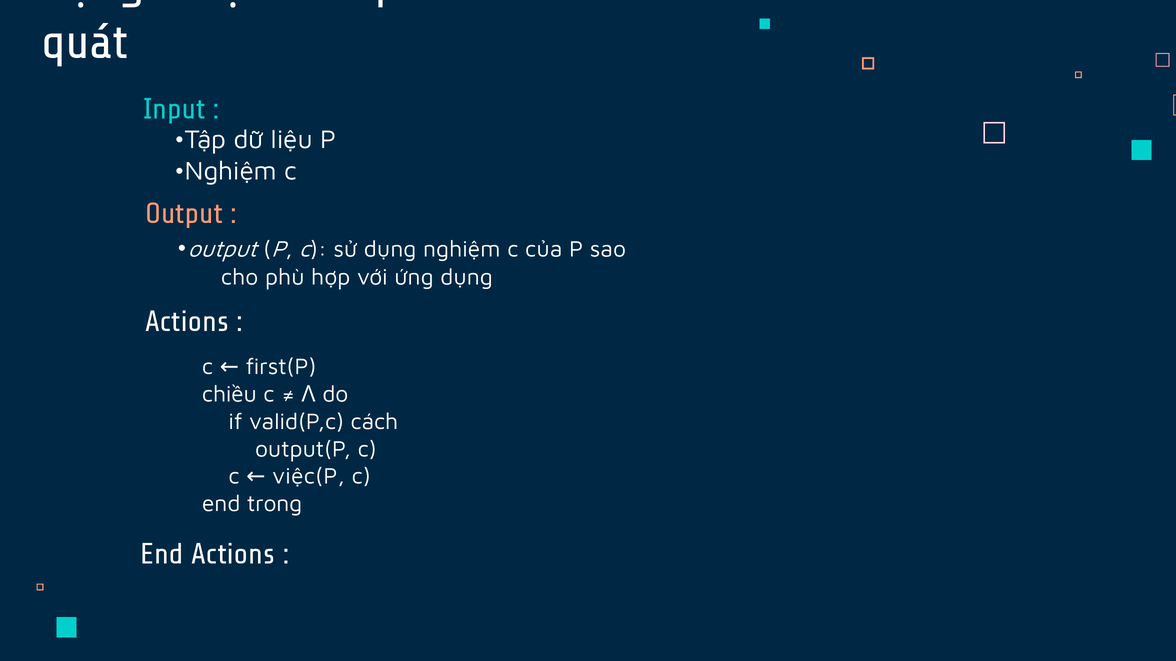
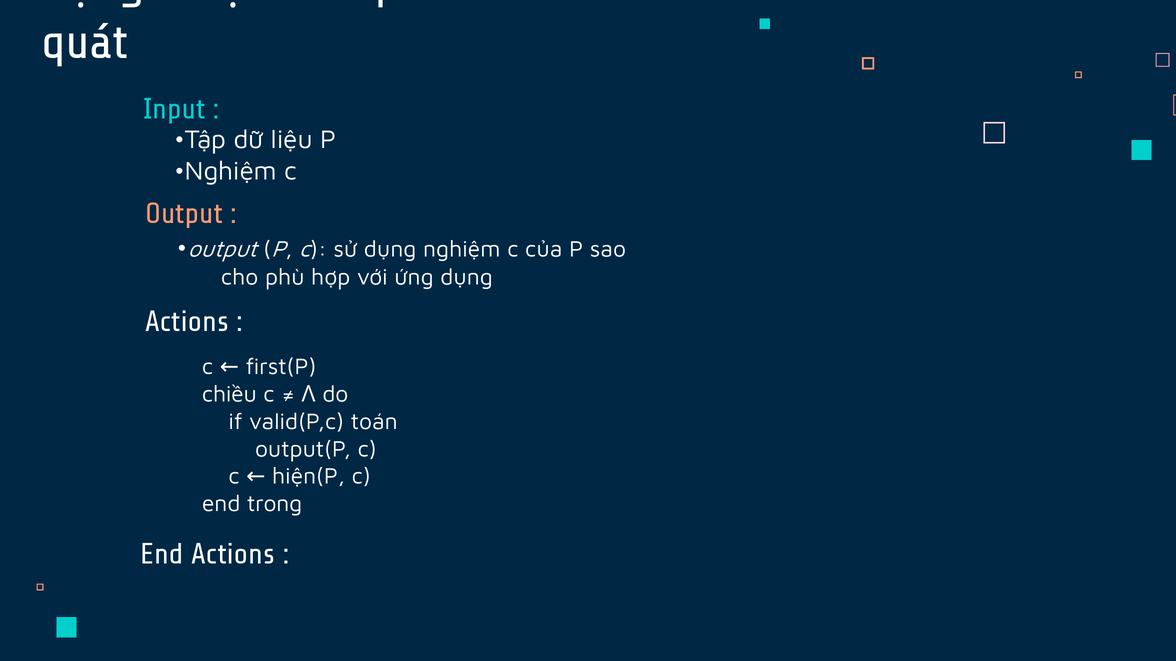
valid(P,c cách: cách -> toán (374, 422)
việc(P: việc(P -> hiện(P (309, 477)
